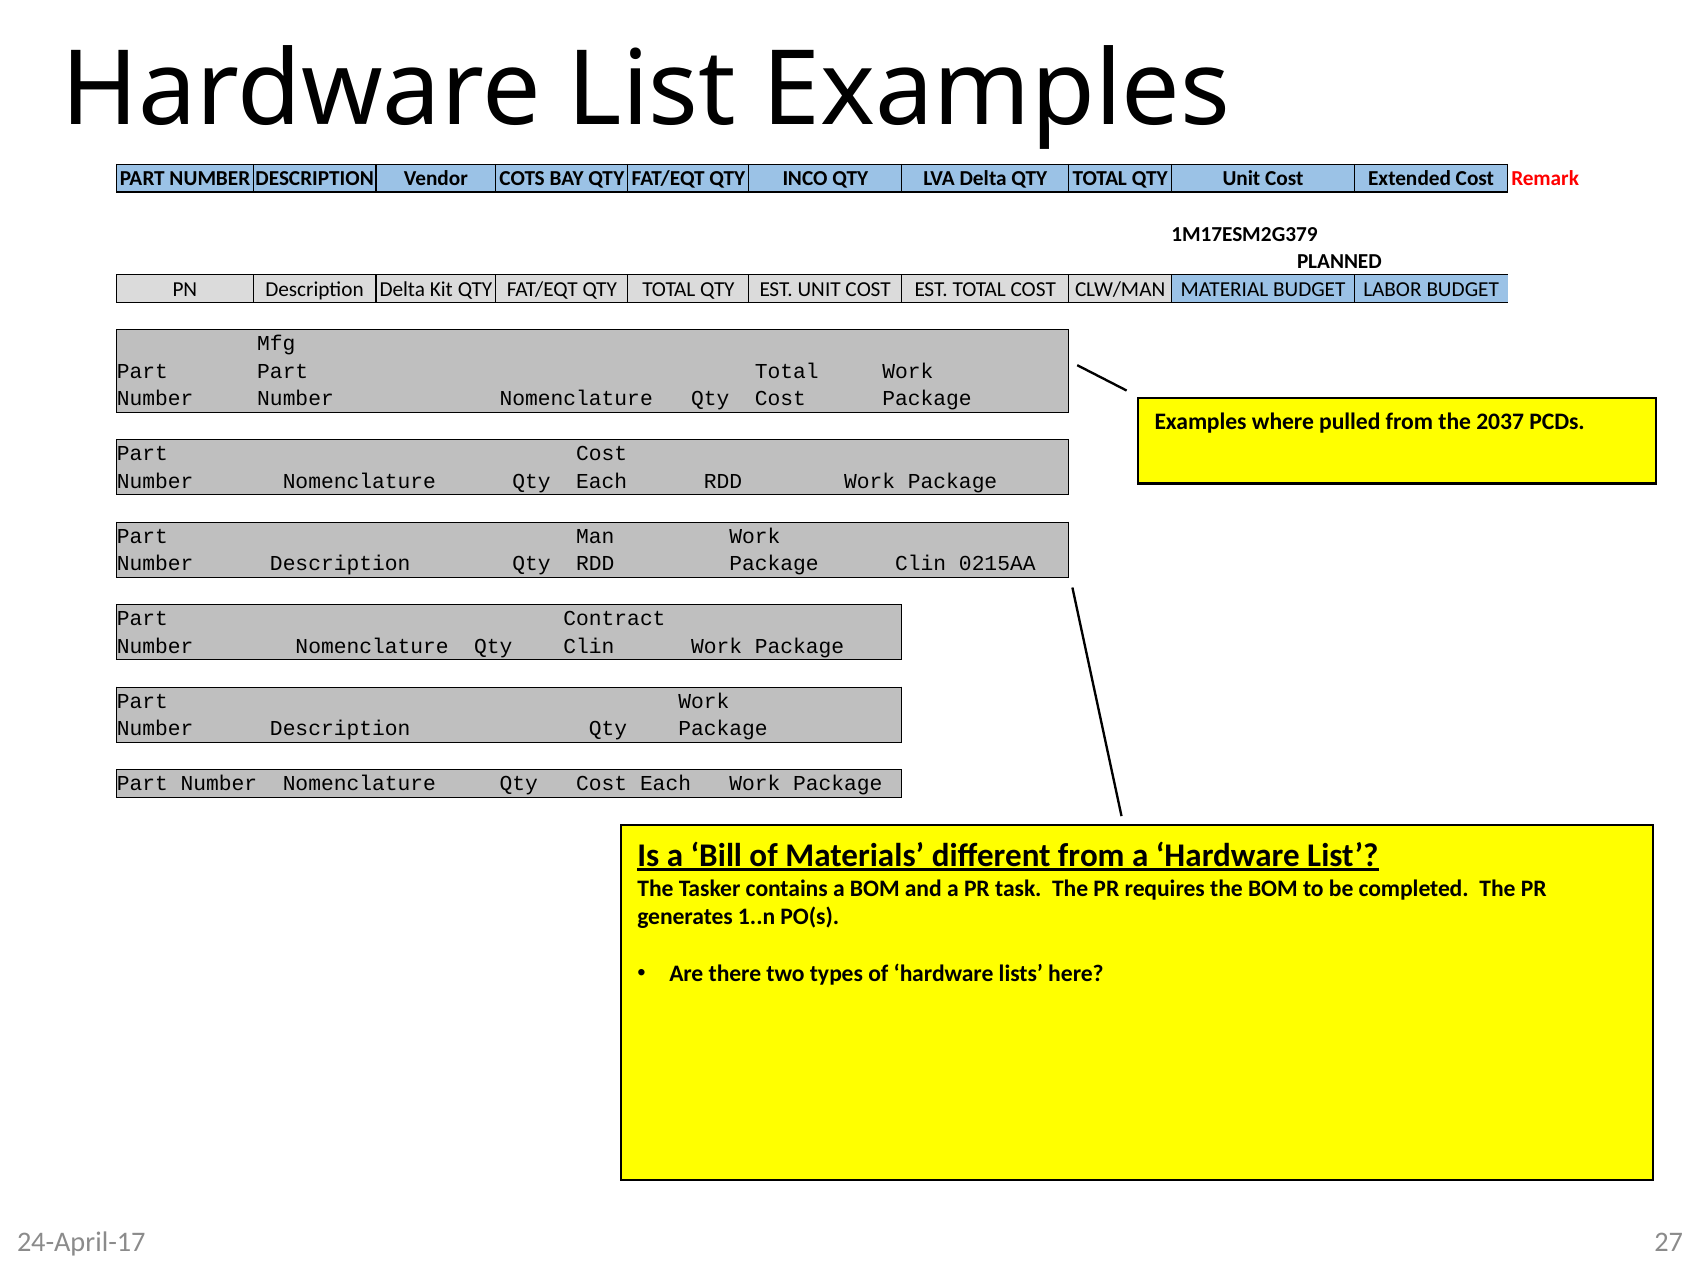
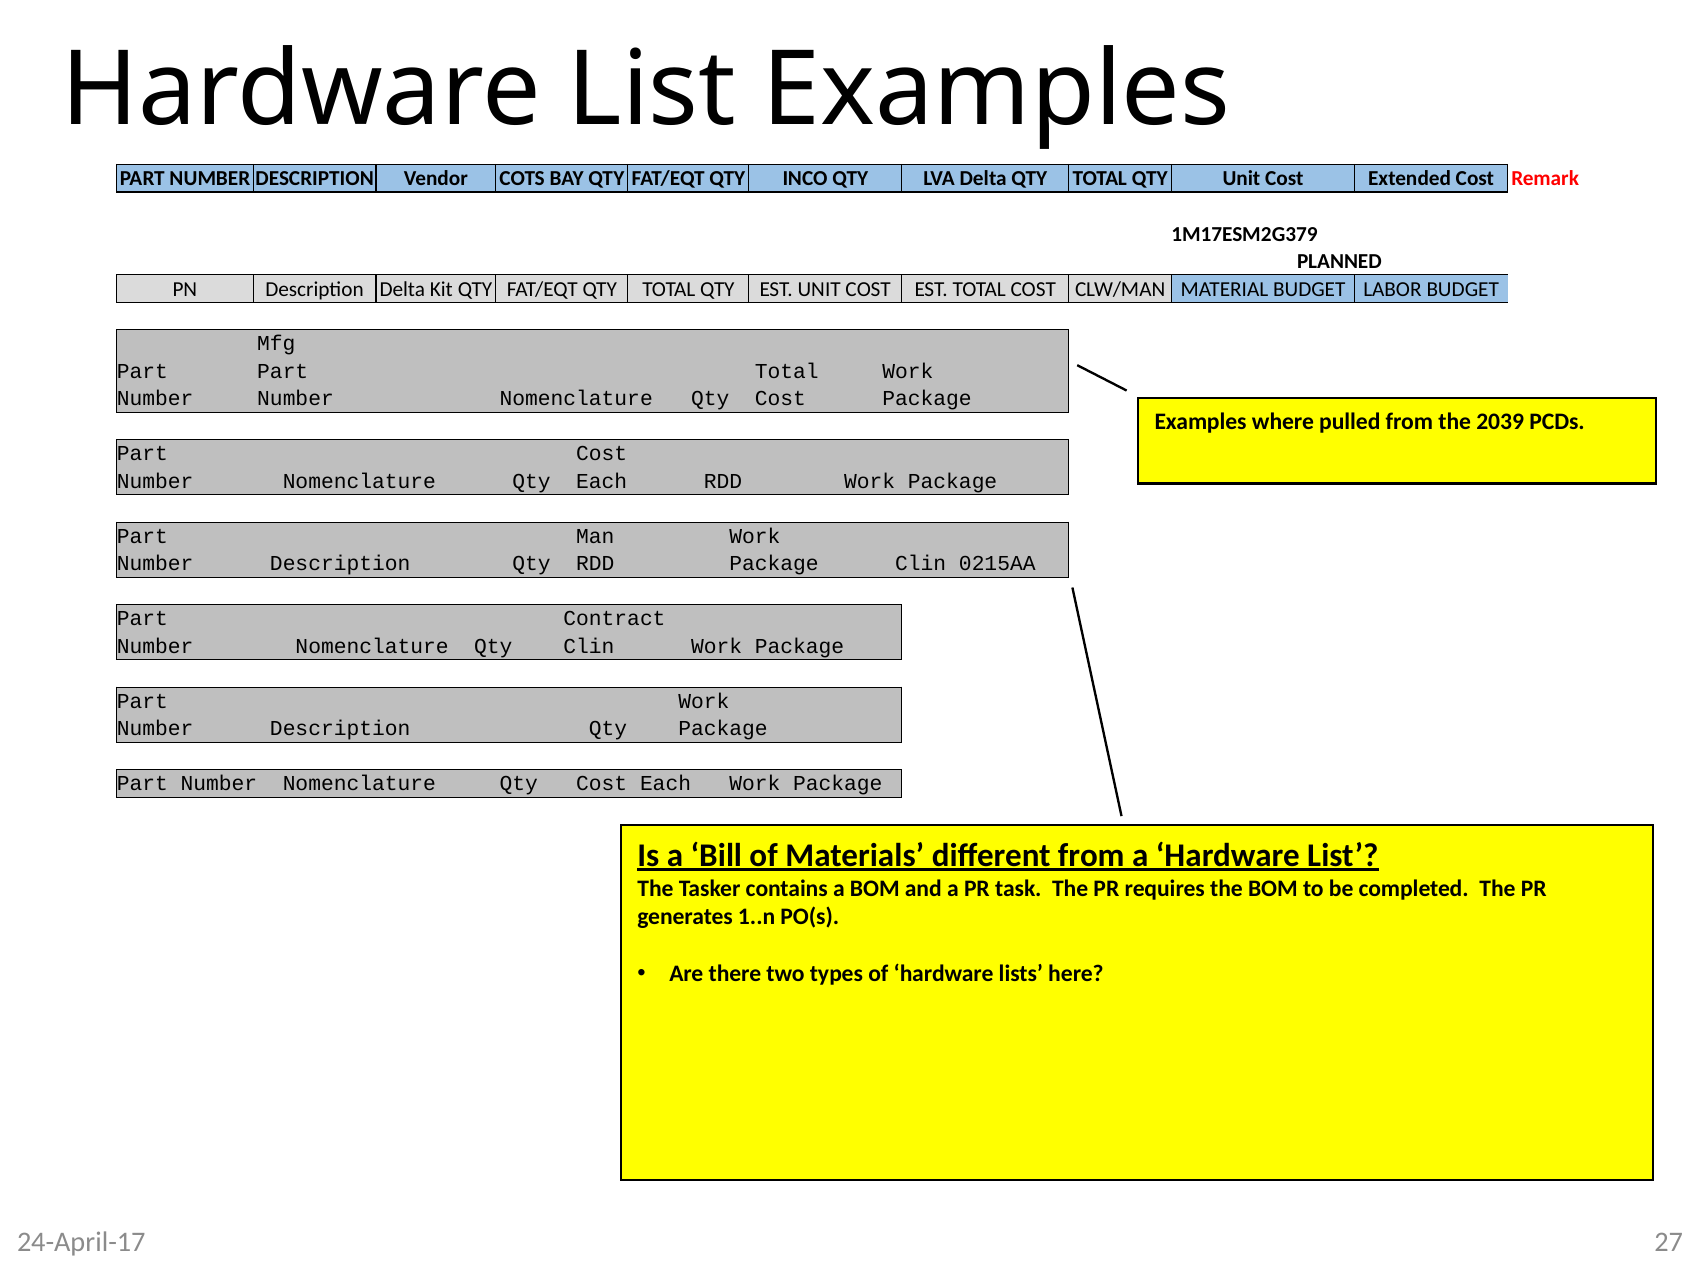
2037: 2037 -> 2039 (1500, 422)
